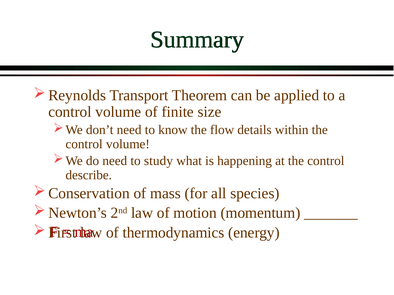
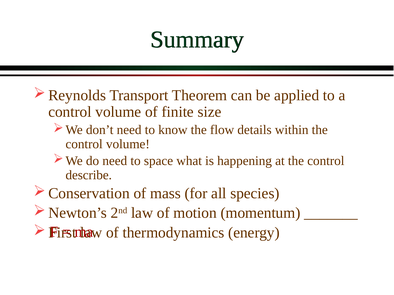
study: study -> space (159, 161)
